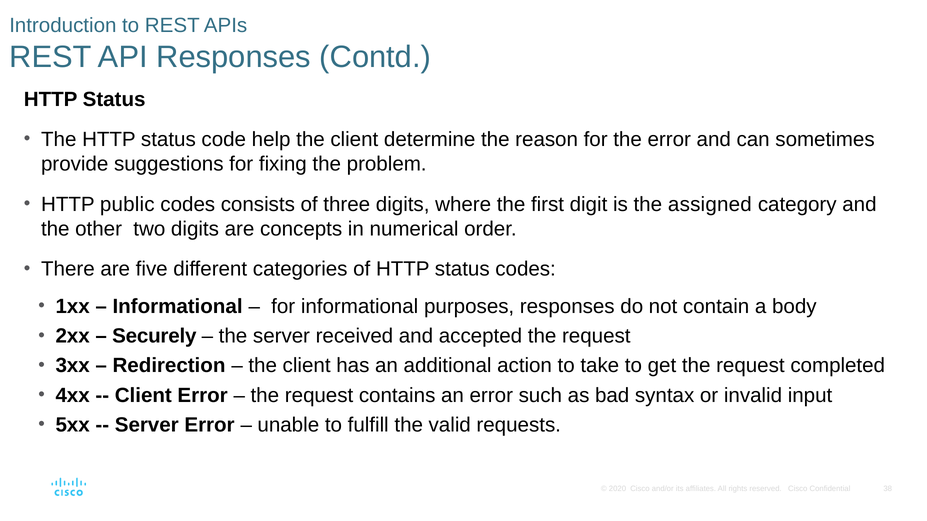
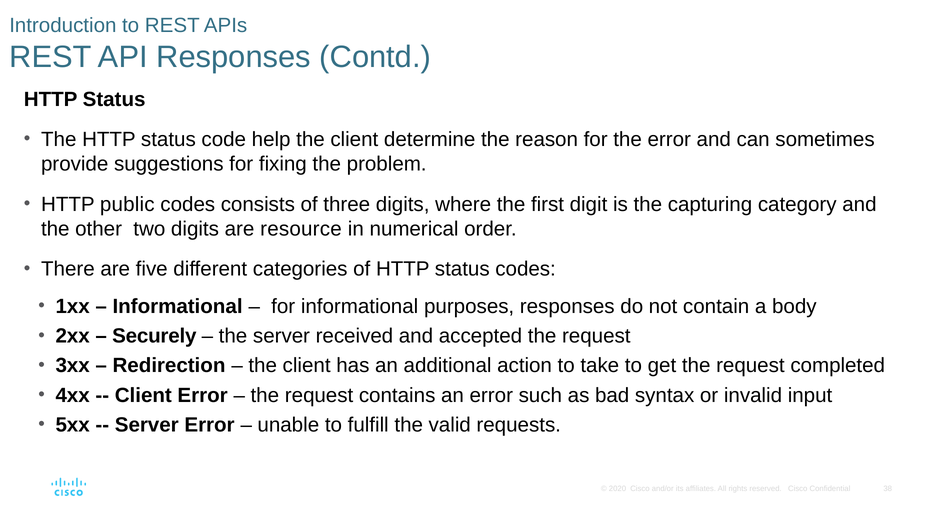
assigned: assigned -> capturing (710, 204)
concepts: concepts -> resource (301, 229)
